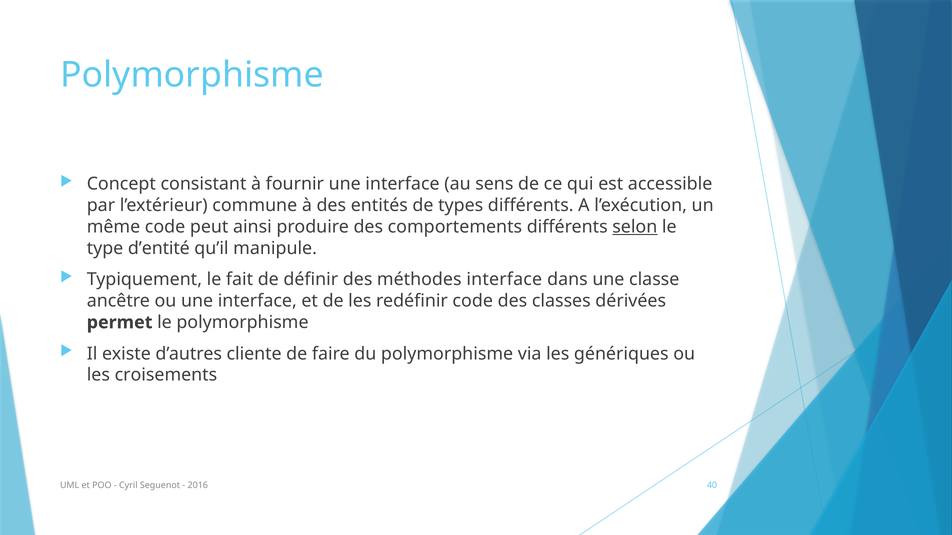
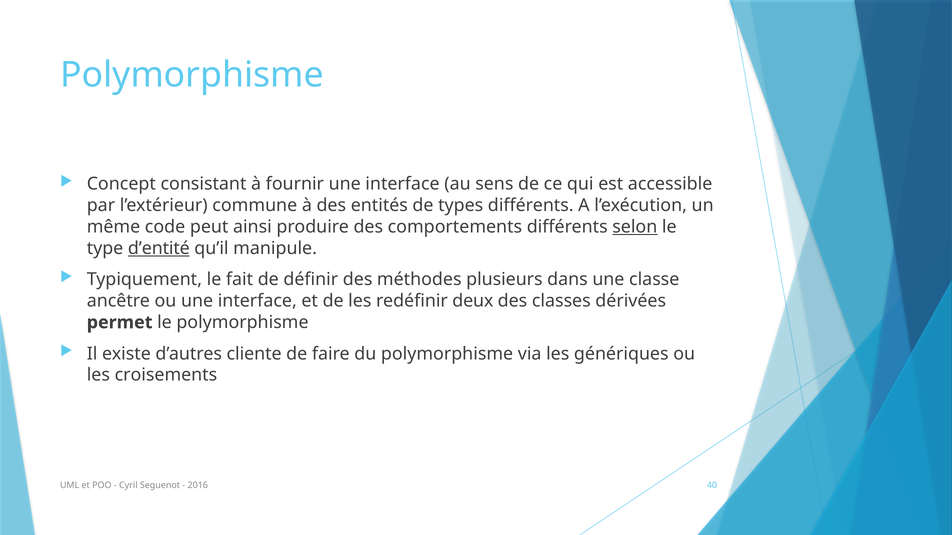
d’entité underline: none -> present (159, 249)
méthodes interface: interface -> plusieurs (504, 280)
redéfinir code: code -> deux (473, 301)
